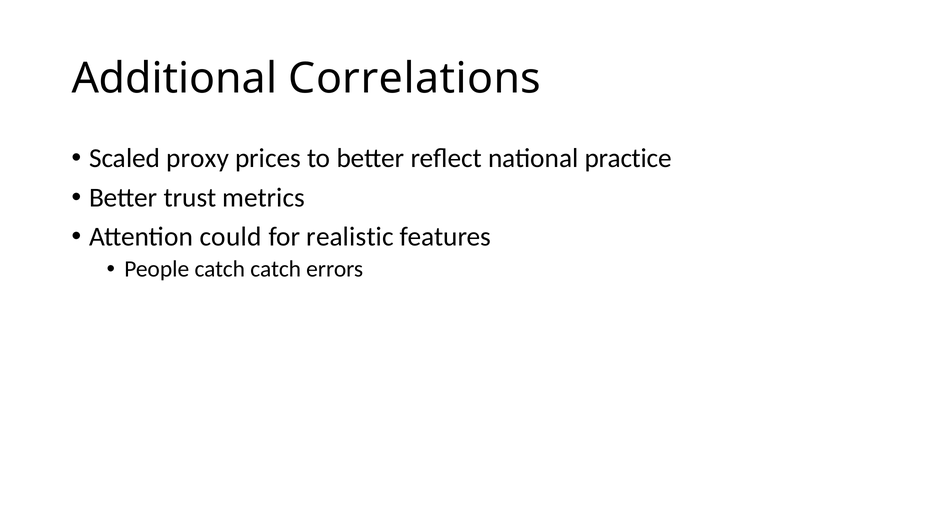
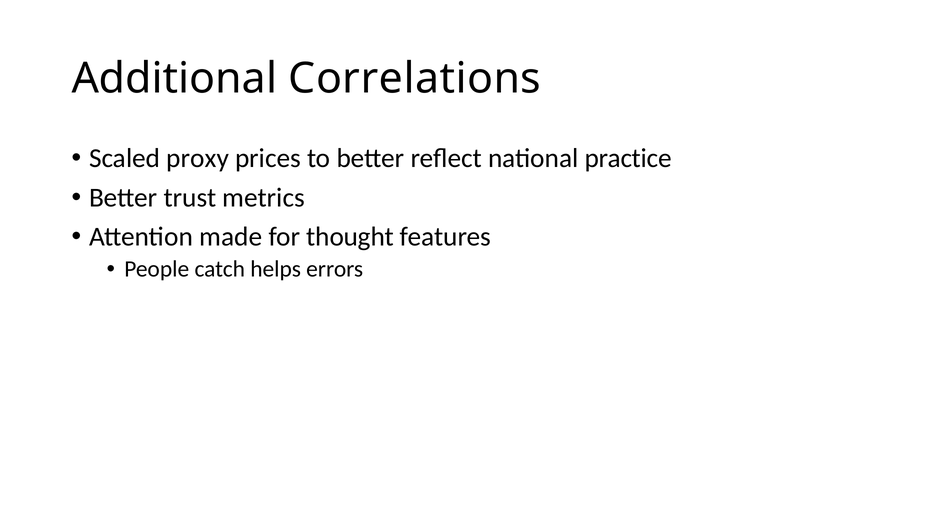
could: could -> made (231, 237)
realistic: realistic -> thought (350, 237)
catch catch: catch -> helps (276, 270)
